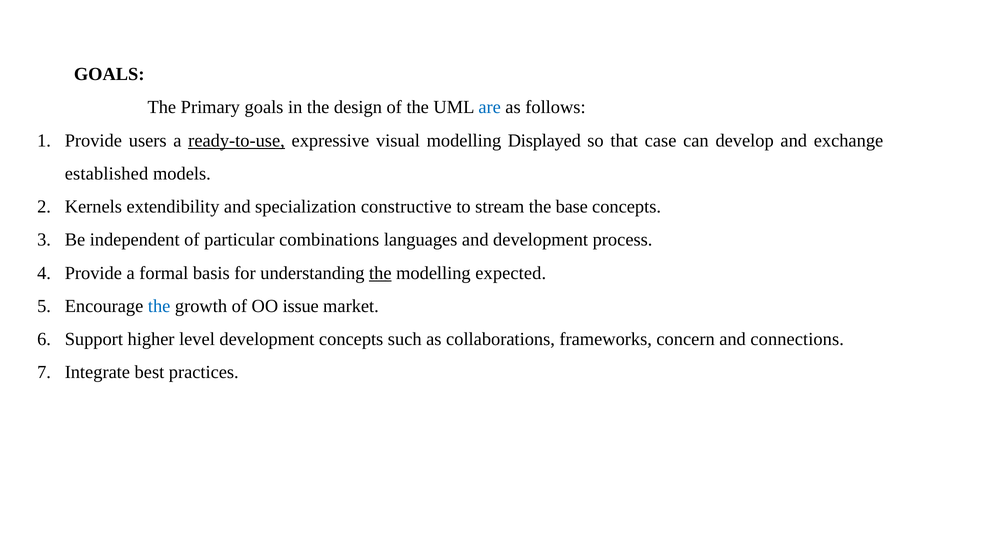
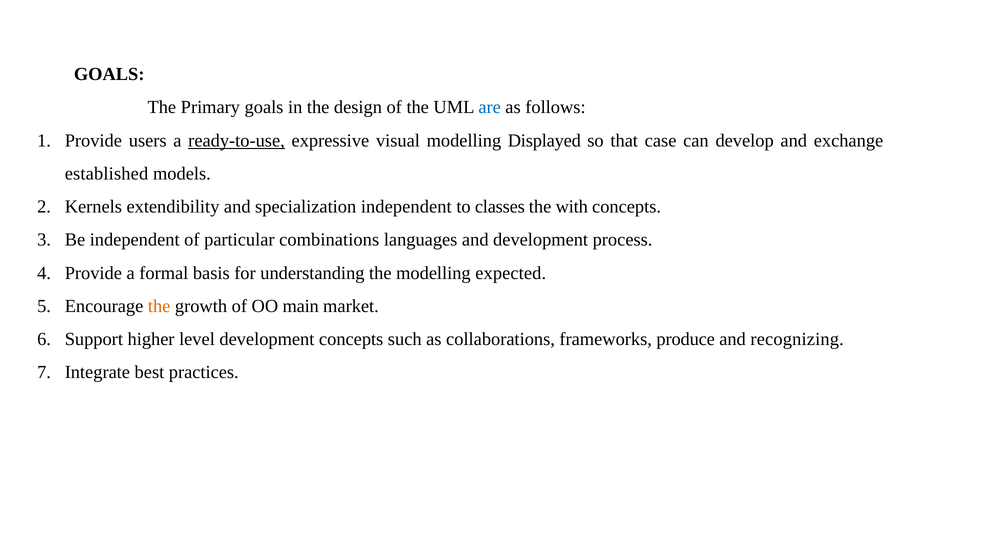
specialization constructive: constructive -> independent (406, 207)
stream: stream -> classes (500, 207)
base: base -> with (572, 207)
the underline: present -> none (380, 273)
the colour: blue -> orange (159, 306)
issue: issue -> main (301, 306)
concern: concern -> produce (686, 339)
connections: connections -> recognizing (797, 339)
